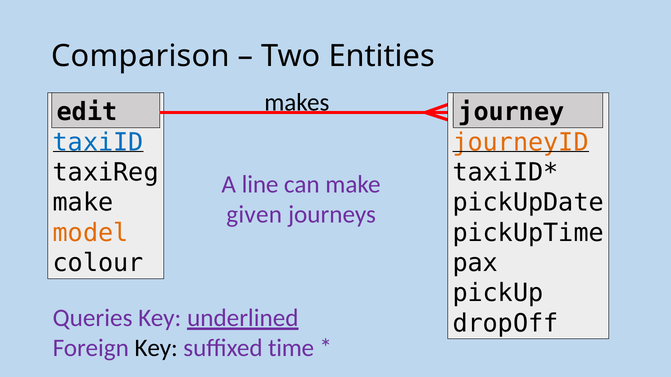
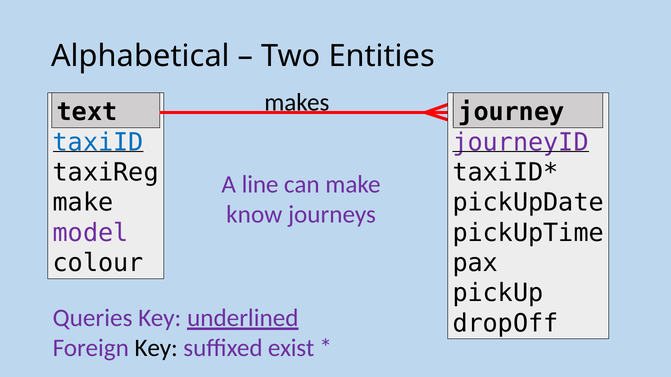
Comparison: Comparison -> Alphabetical (141, 56)
edit: edit -> text (87, 112)
journeyID colour: orange -> purple (521, 142)
given: given -> know (254, 215)
model colour: orange -> purple (91, 233)
time: time -> exist (291, 348)
